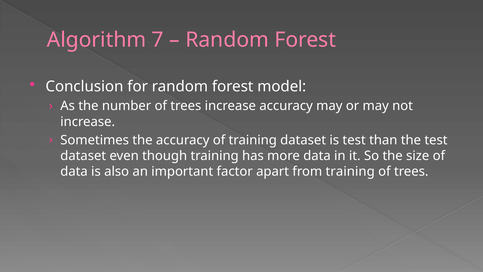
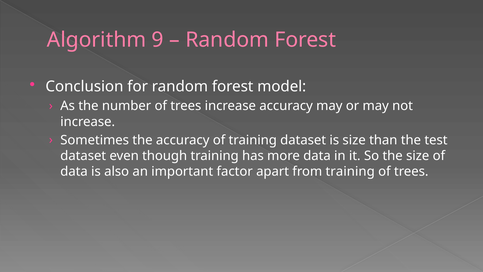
7: 7 -> 9 (158, 40)
is test: test -> size (354, 140)
